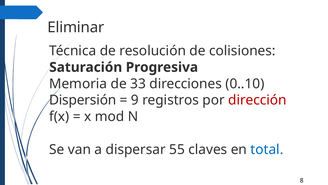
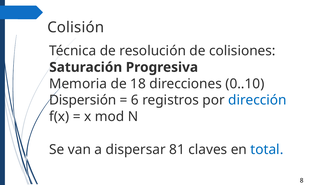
Eliminar: Eliminar -> Colisión (76, 27)
33: 33 -> 18 (138, 84)
9: 9 -> 6 (135, 100)
dirección colour: red -> blue (257, 100)
55: 55 -> 81 (177, 149)
